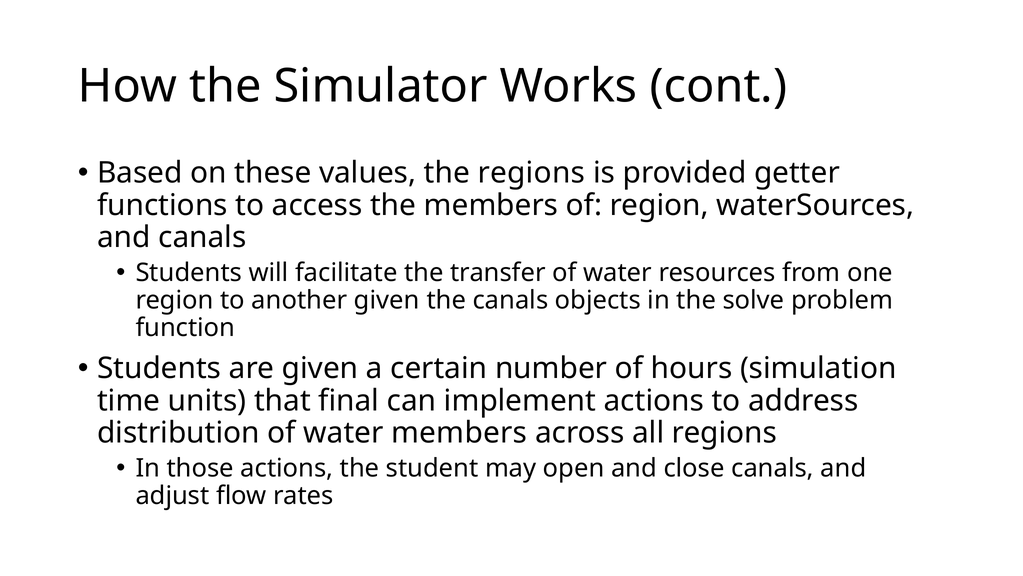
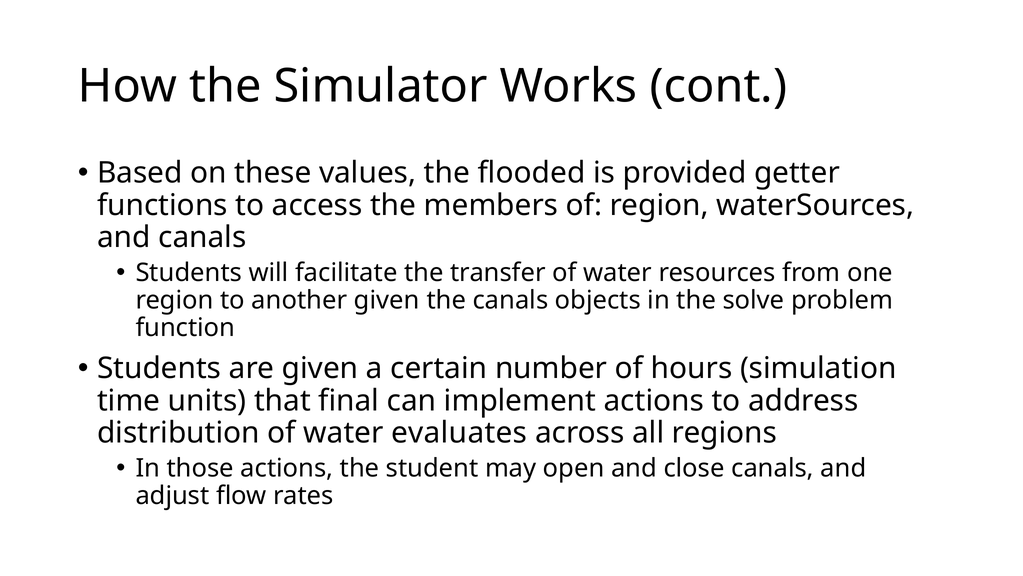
the regions: regions -> flooded (532, 173)
water members: members -> evaluates (459, 433)
